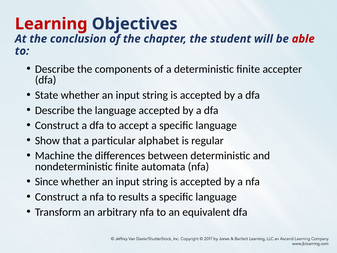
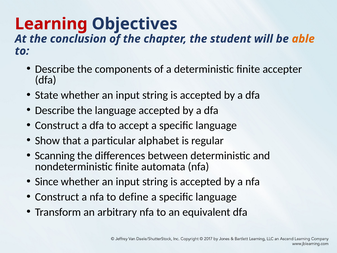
able colour: red -> orange (303, 39)
Machine: Machine -> Scanning (55, 156)
results: results -> define (134, 197)
